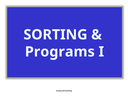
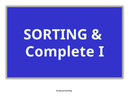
Programs: Programs -> Complete (60, 52)
